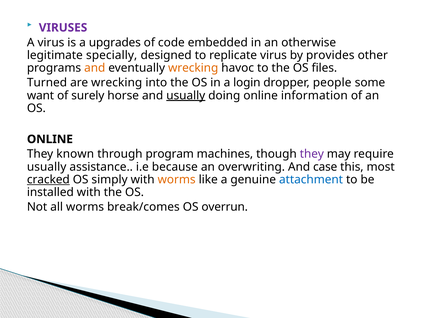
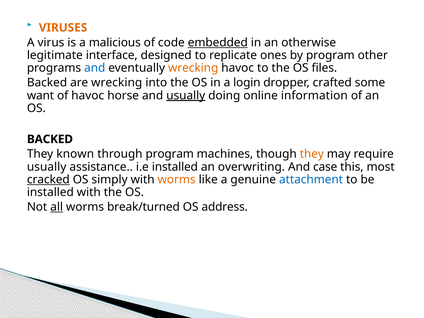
VIRUSES colour: purple -> orange (63, 28)
upgrades: upgrades -> malicious (115, 42)
embedded underline: none -> present (218, 42)
specially: specially -> interface (112, 55)
replicate virus: virus -> ones (273, 55)
by provides: provides -> program (330, 55)
and colour: orange -> blue (95, 68)
Turned: Turned -> Backed (47, 83)
people: people -> crafted (332, 83)
of surely: surely -> havoc (88, 95)
ONLINE: ONLINE -> BACKED (50, 139)
they colour: purple -> orange (312, 154)
i.e because: because -> installed (175, 167)
all underline: none -> present (57, 207)
break/comes: break/comes -> break/turned (143, 207)
overrun: overrun -> address (225, 207)
